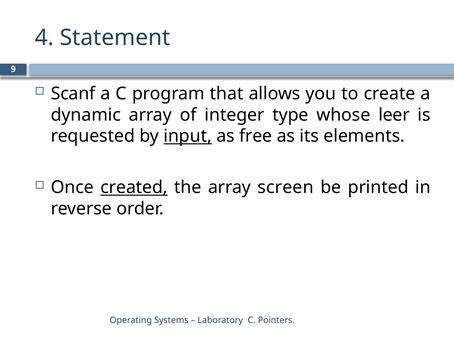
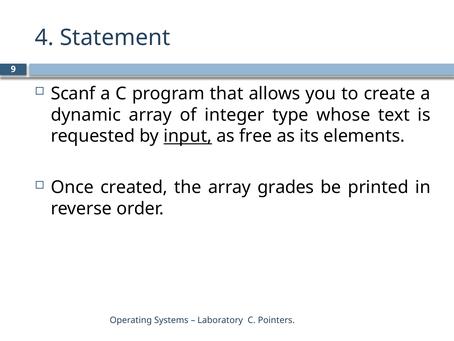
leer: leer -> text (394, 115)
created underline: present -> none (134, 187)
screen: screen -> grades (286, 187)
